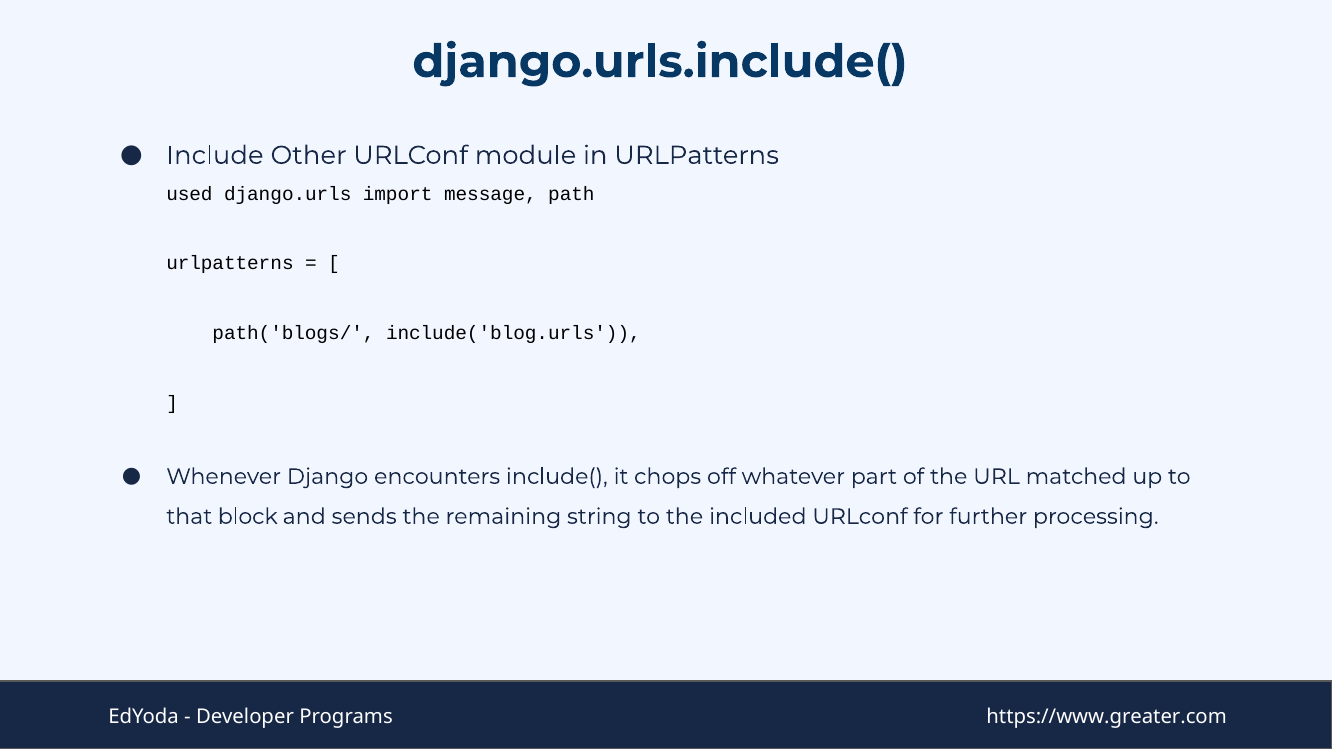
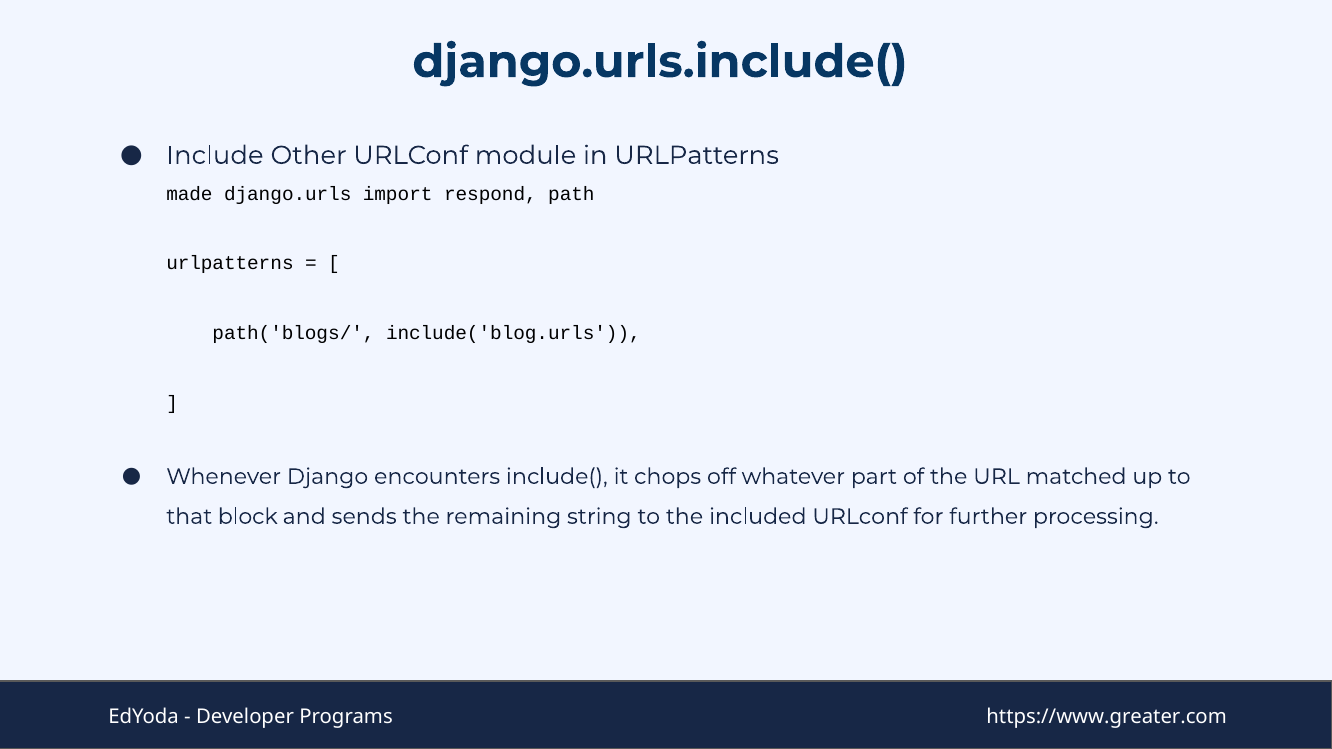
used: used -> made (189, 194)
message: message -> respond (490, 194)
